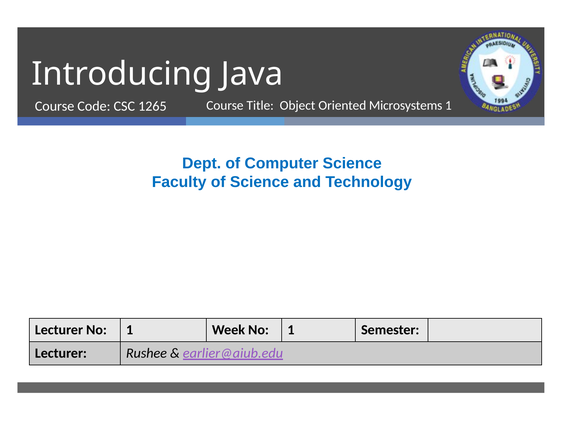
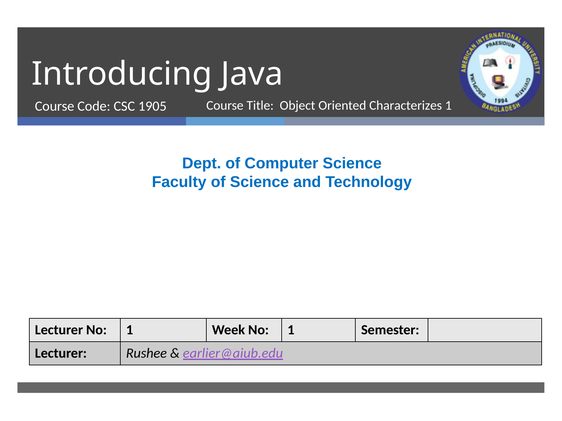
Microsystems: Microsystems -> Characterizes (406, 106)
1265: 1265 -> 1905 (152, 106)
